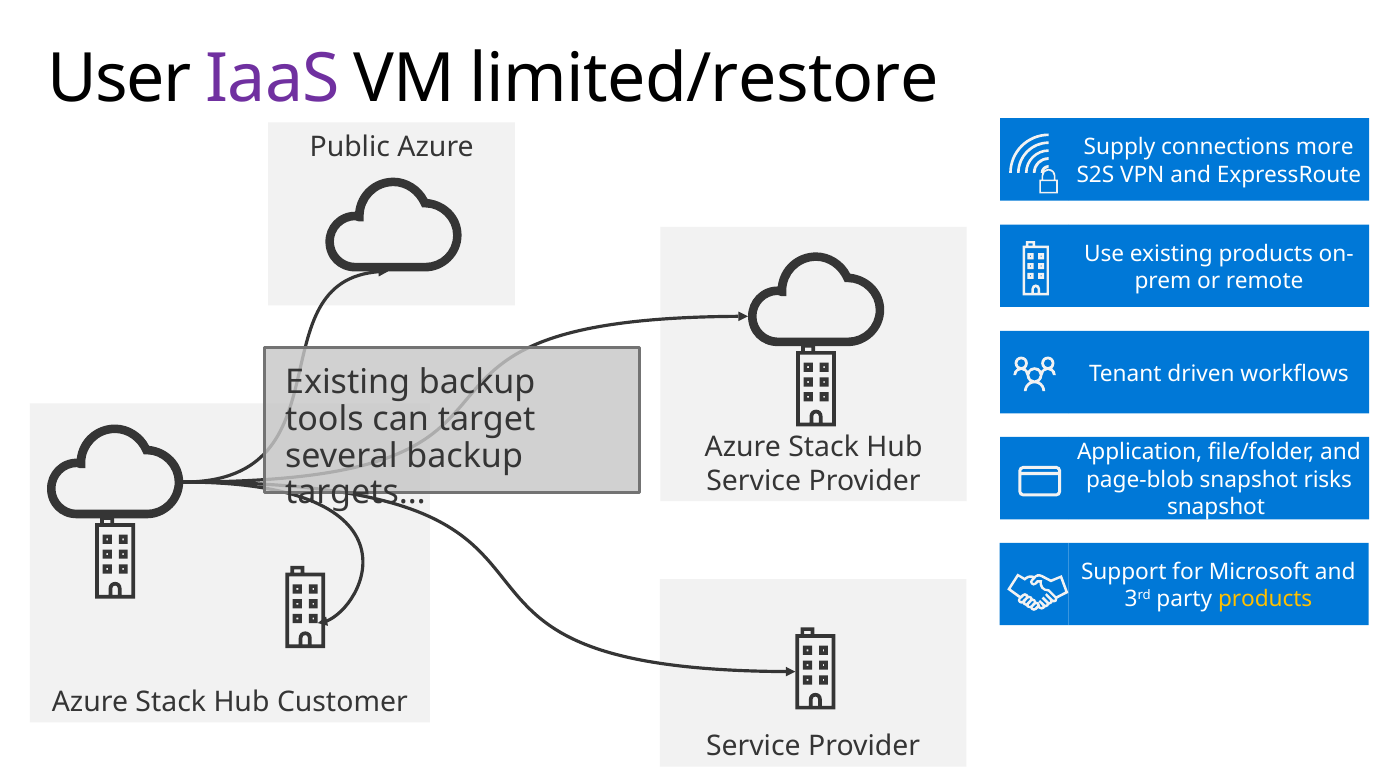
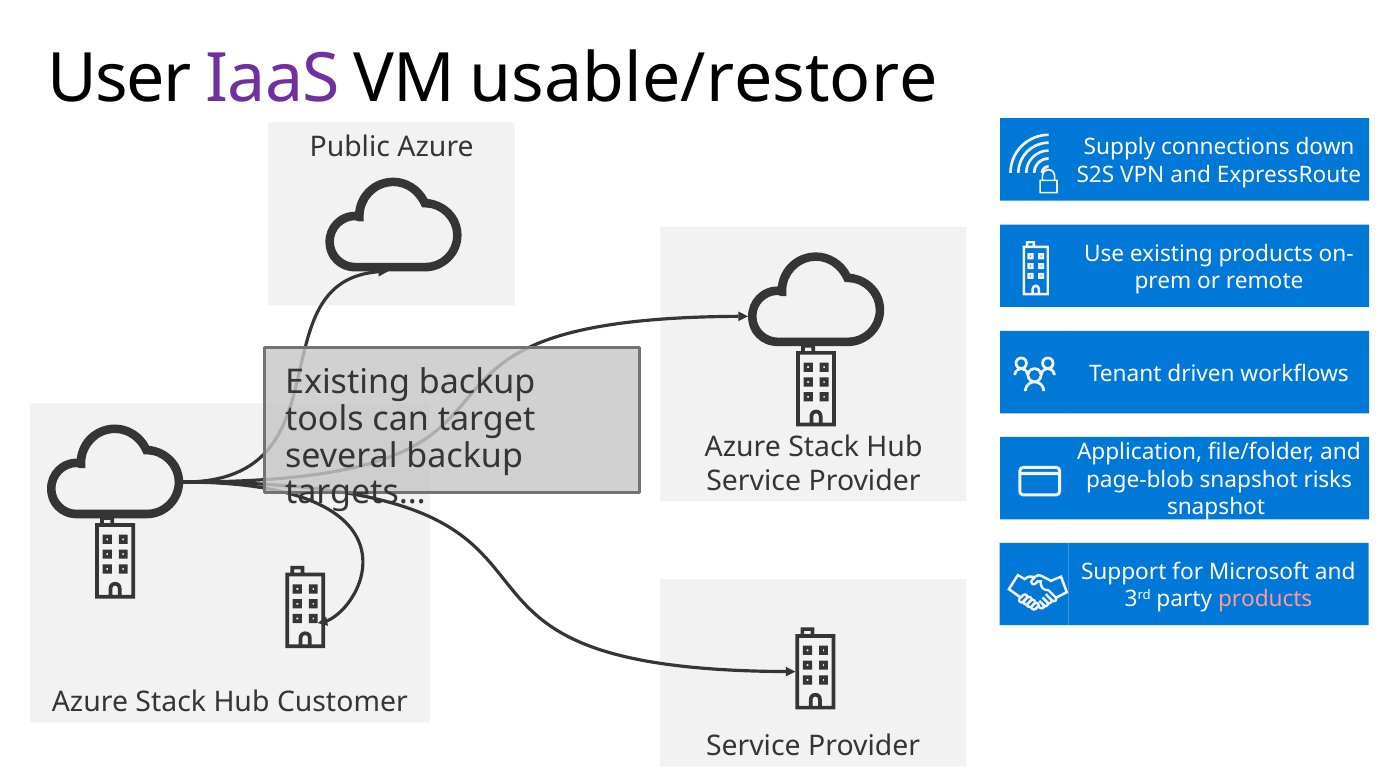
limited/restore: limited/restore -> usable/restore (704, 80)
more: more -> down (1325, 147)
products colour: yellow -> pink (1265, 599)
